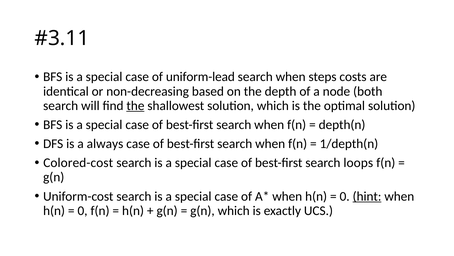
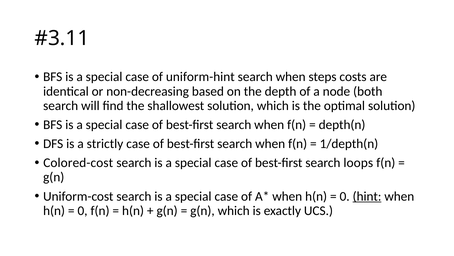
uniform-lead: uniform-lead -> uniform-hint (200, 77)
the underline: present -> none (135, 105)
always: always -> strictly (105, 143)
